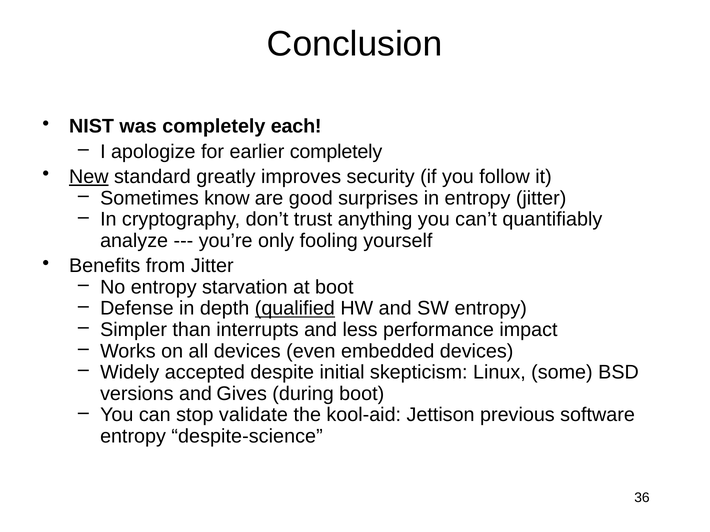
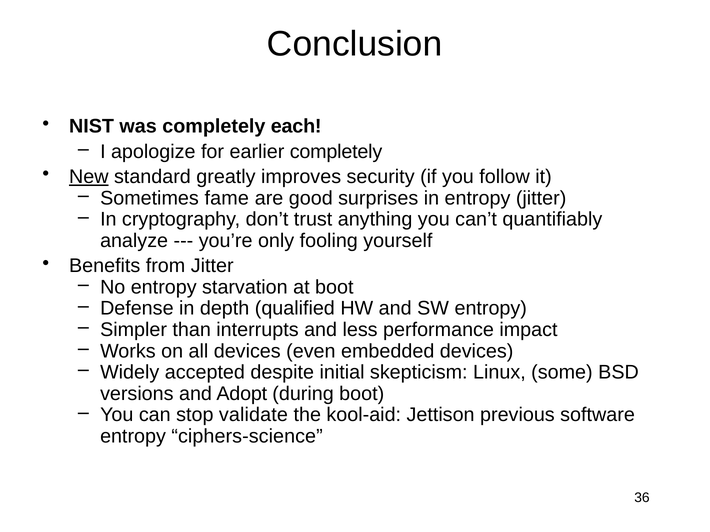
know: know -> fame (227, 198)
qualified underline: present -> none (295, 309)
Gives: Gives -> Adopt (242, 394)
despite-science: despite-science -> ciphers-science (247, 437)
